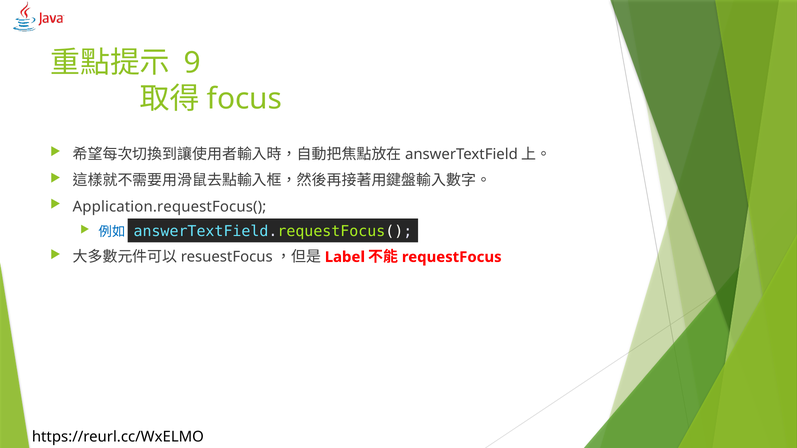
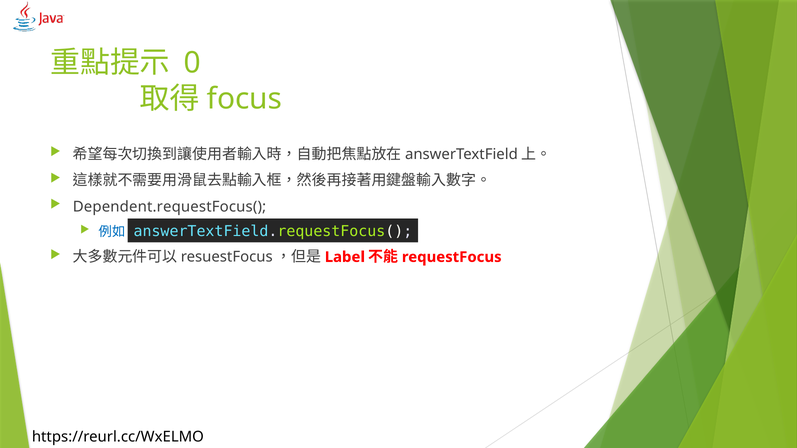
9: 9 -> 0 (192, 63)
Application.requestFocus(: Application.requestFocus( -> Dependent.requestFocus( (169, 207)
